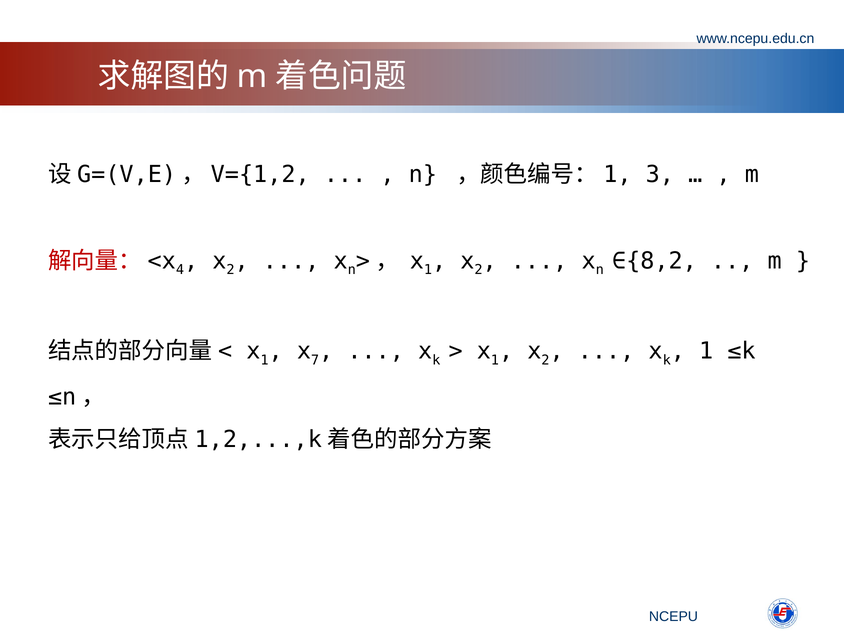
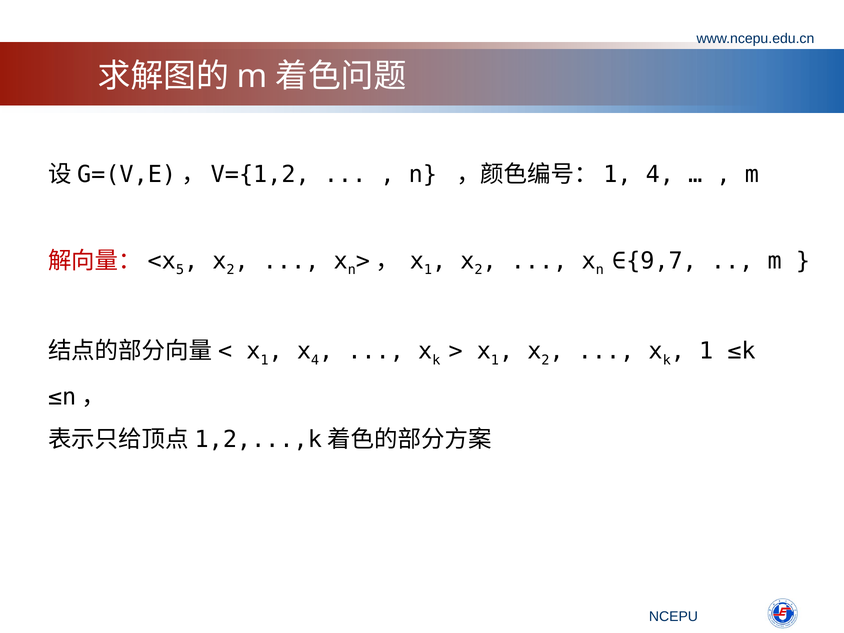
3: 3 -> 4 (660, 175)
4: 4 -> 5 (180, 270)
∈{8,2: ∈{8,2 -> ∈{9,7 (654, 261)
7: 7 -> 4 (315, 360)
